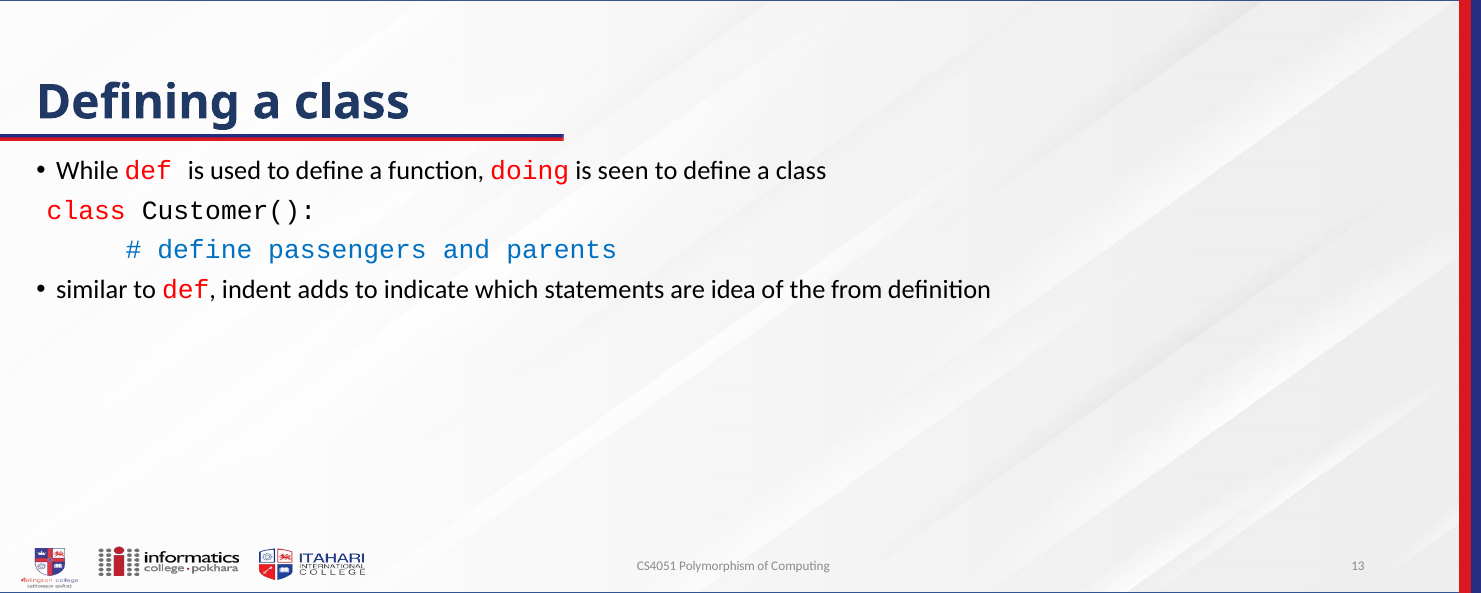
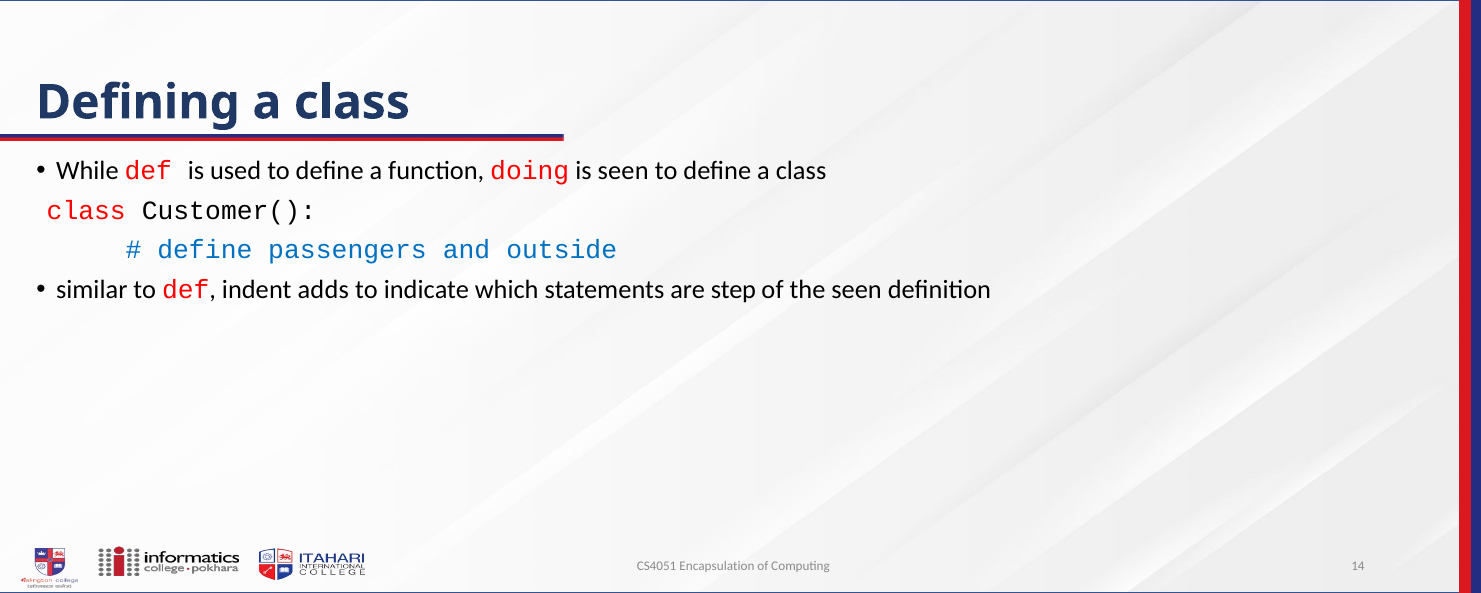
parents: parents -> outside (562, 250)
idea: idea -> step (733, 289)
the from: from -> seen (857, 289)
Polymorphism: Polymorphism -> Encapsulation (717, 566)
13: 13 -> 14 (1358, 566)
